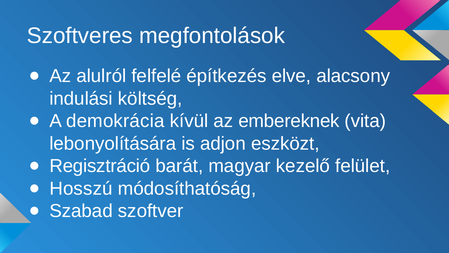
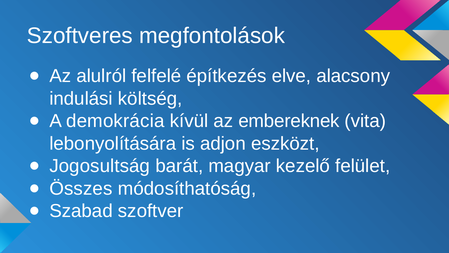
Regisztráció: Regisztráció -> Jogosultság (100, 166)
Hosszú: Hosszú -> Összes (81, 188)
